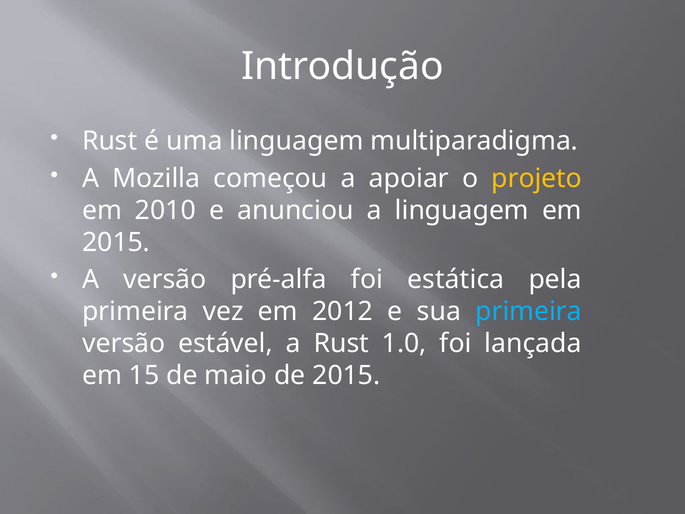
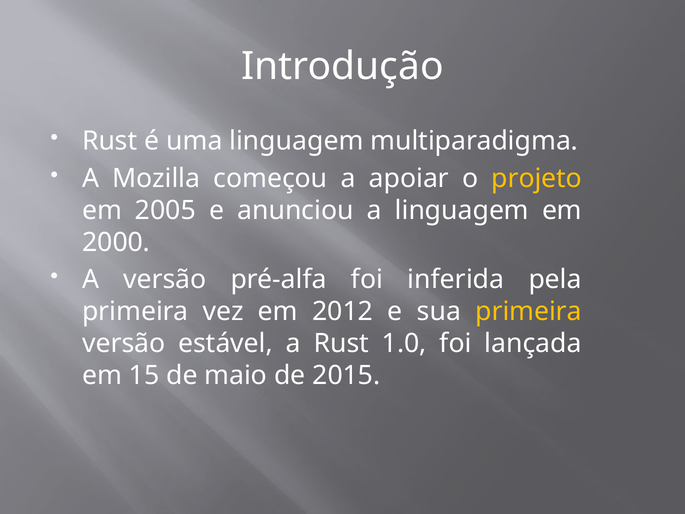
2010: 2010 -> 2005 (165, 210)
2015: 2015 -> 2000 (116, 242)
estática: estática -> inferida (456, 279)
primeira colour: light blue -> yellow (529, 311)
